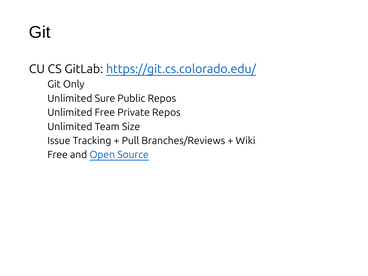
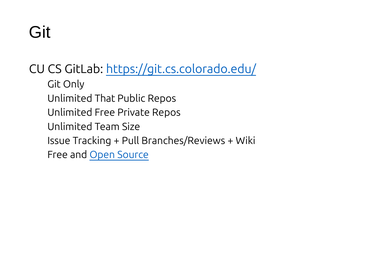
Sure: Sure -> That (105, 98)
